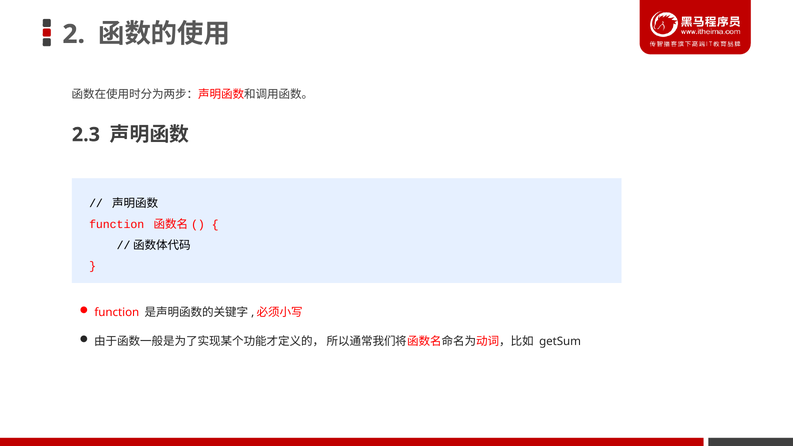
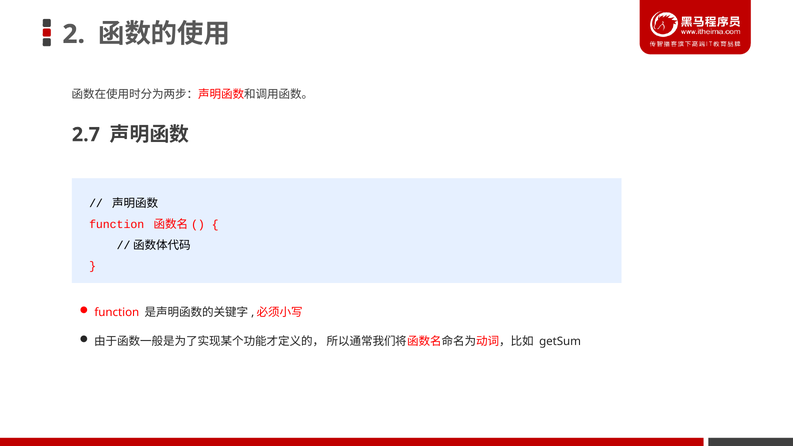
2.3: 2.3 -> 2.7 (86, 135)
